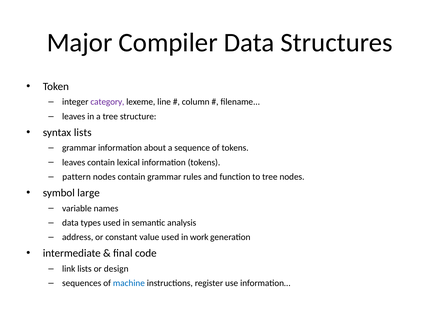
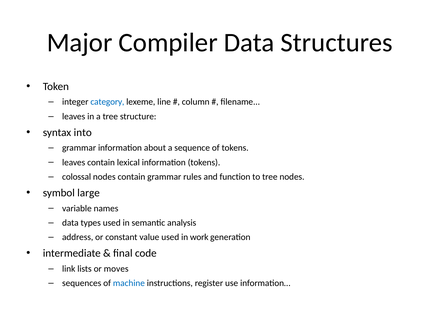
category colour: purple -> blue (107, 102)
syntax lists: lists -> into (83, 133)
pattern: pattern -> colossal (77, 177)
design: design -> moves (116, 269)
